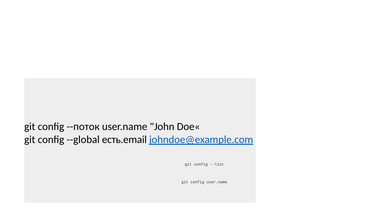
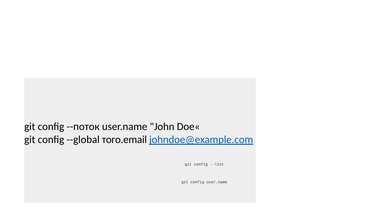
есть.email: есть.email -> того.email (124, 139)
